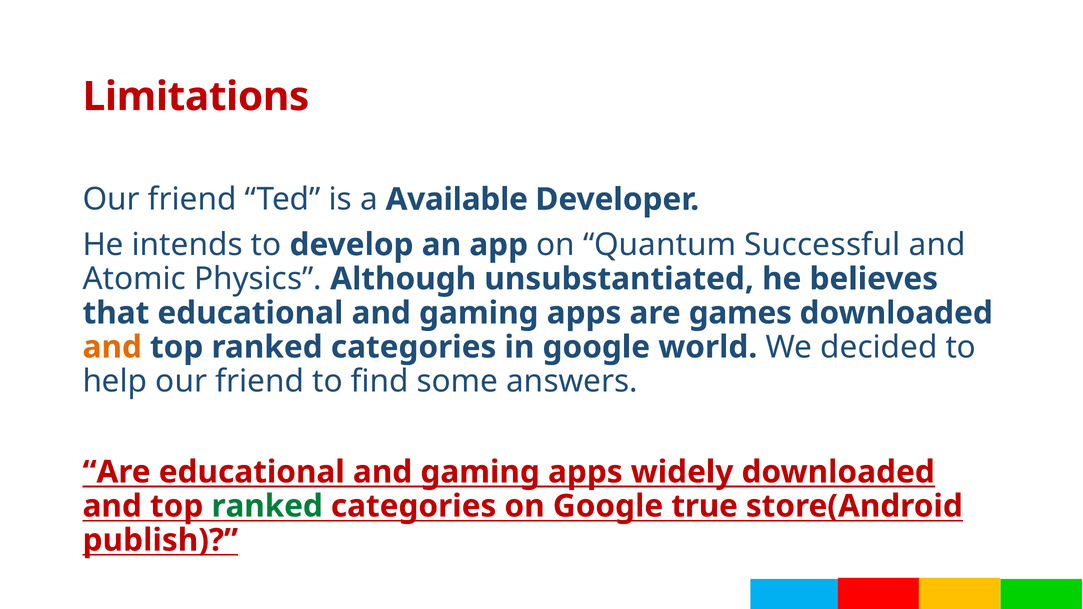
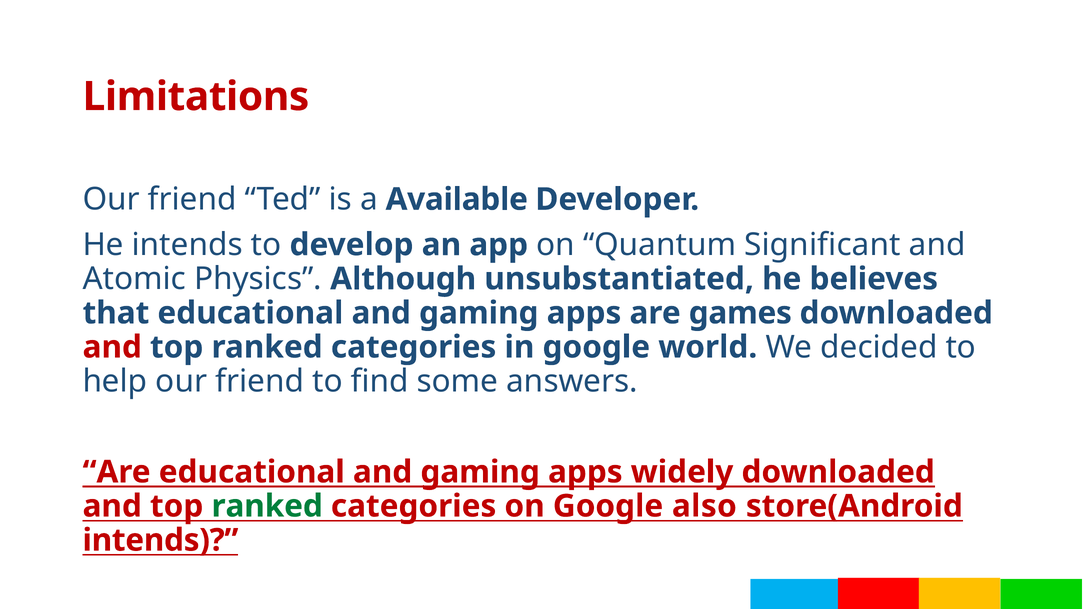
Successful: Successful -> Significant (822, 245)
and colour: orange -> red (112, 347)
true: true -> also (704, 506)
publish: publish -> intends (160, 540)
